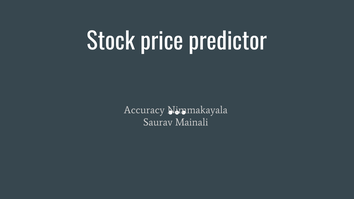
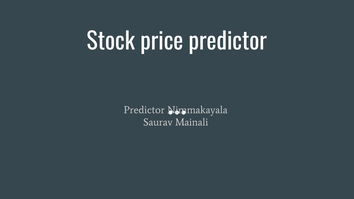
Accuracy: Accuracy -> Predictor (144, 110)
